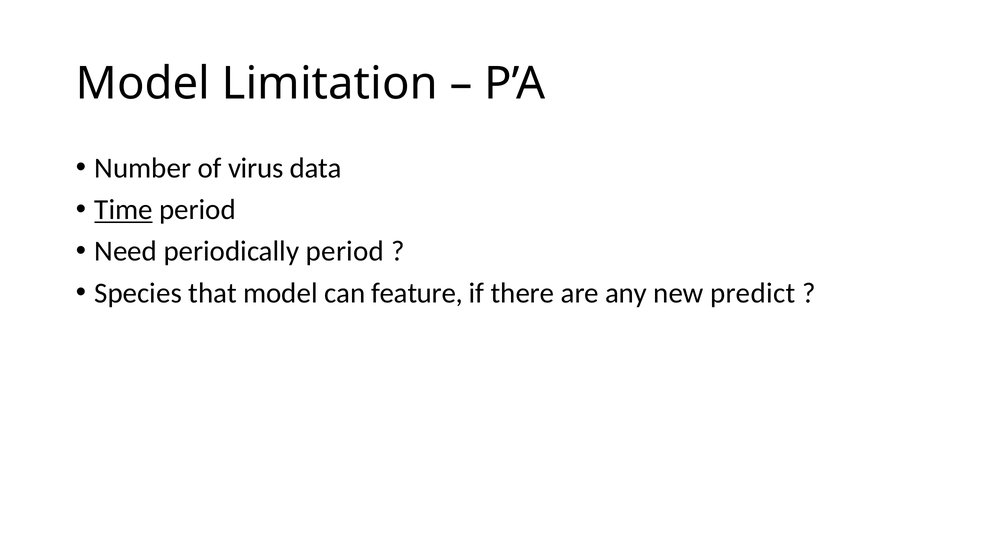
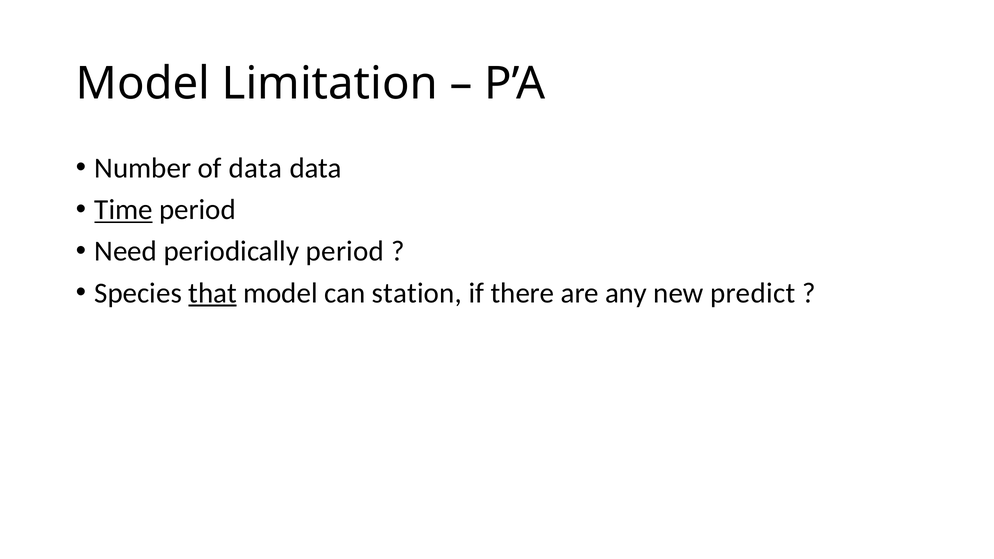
of virus: virus -> data (256, 168)
that underline: none -> present (213, 293)
feature: feature -> station (417, 293)
